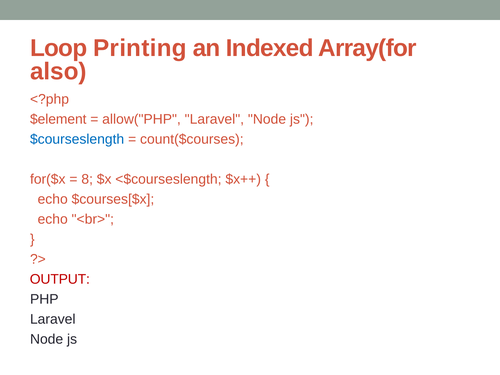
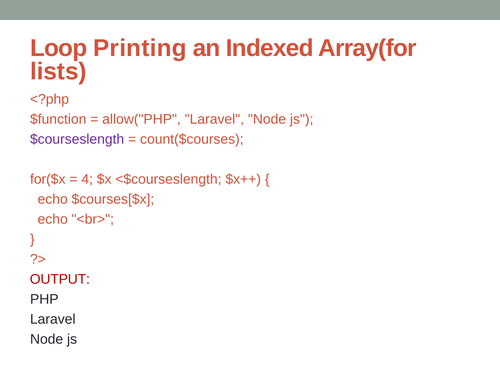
also: also -> lists (58, 72)
$element: $element -> $function (58, 119)
$courseslength colour: blue -> purple (77, 139)
8: 8 -> 4 (87, 179)
